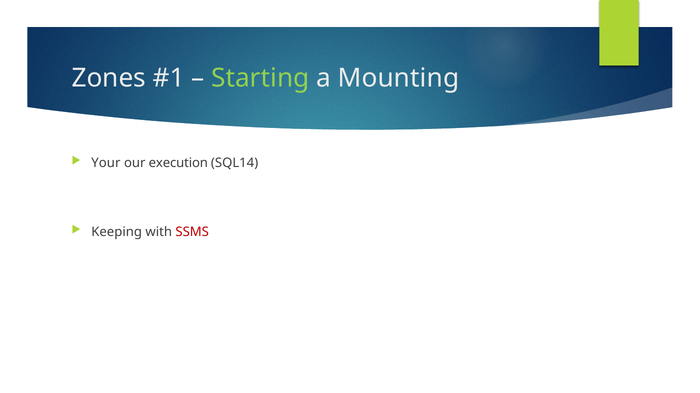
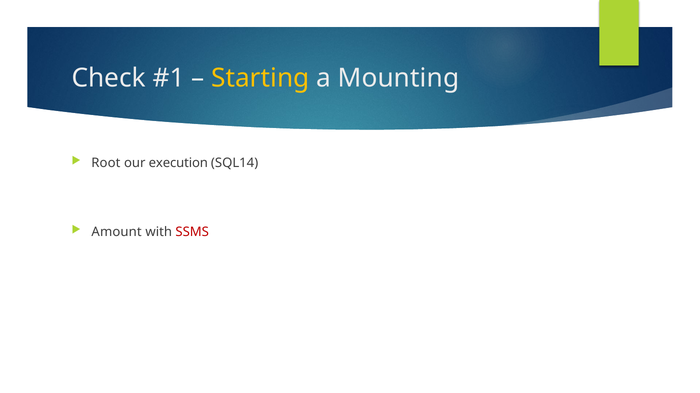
Zones: Zones -> Check (109, 78)
Starting colour: light green -> yellow (260, 78)
Your: Your -> Root (106, 163)
Keeping: Keeping -> Amount (117, 232)
